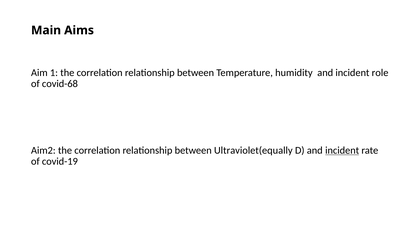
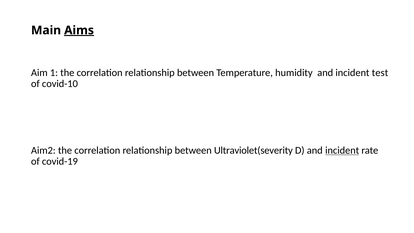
Aims underline: none -> present (79, 30)
role: role -> test (380, 73)
covid-68: covid-68 -> covid-10 (60, 84)
Ultraviolet(equally: Ultraviolet(equally -> Ultraviolet(severity (253, 150)
